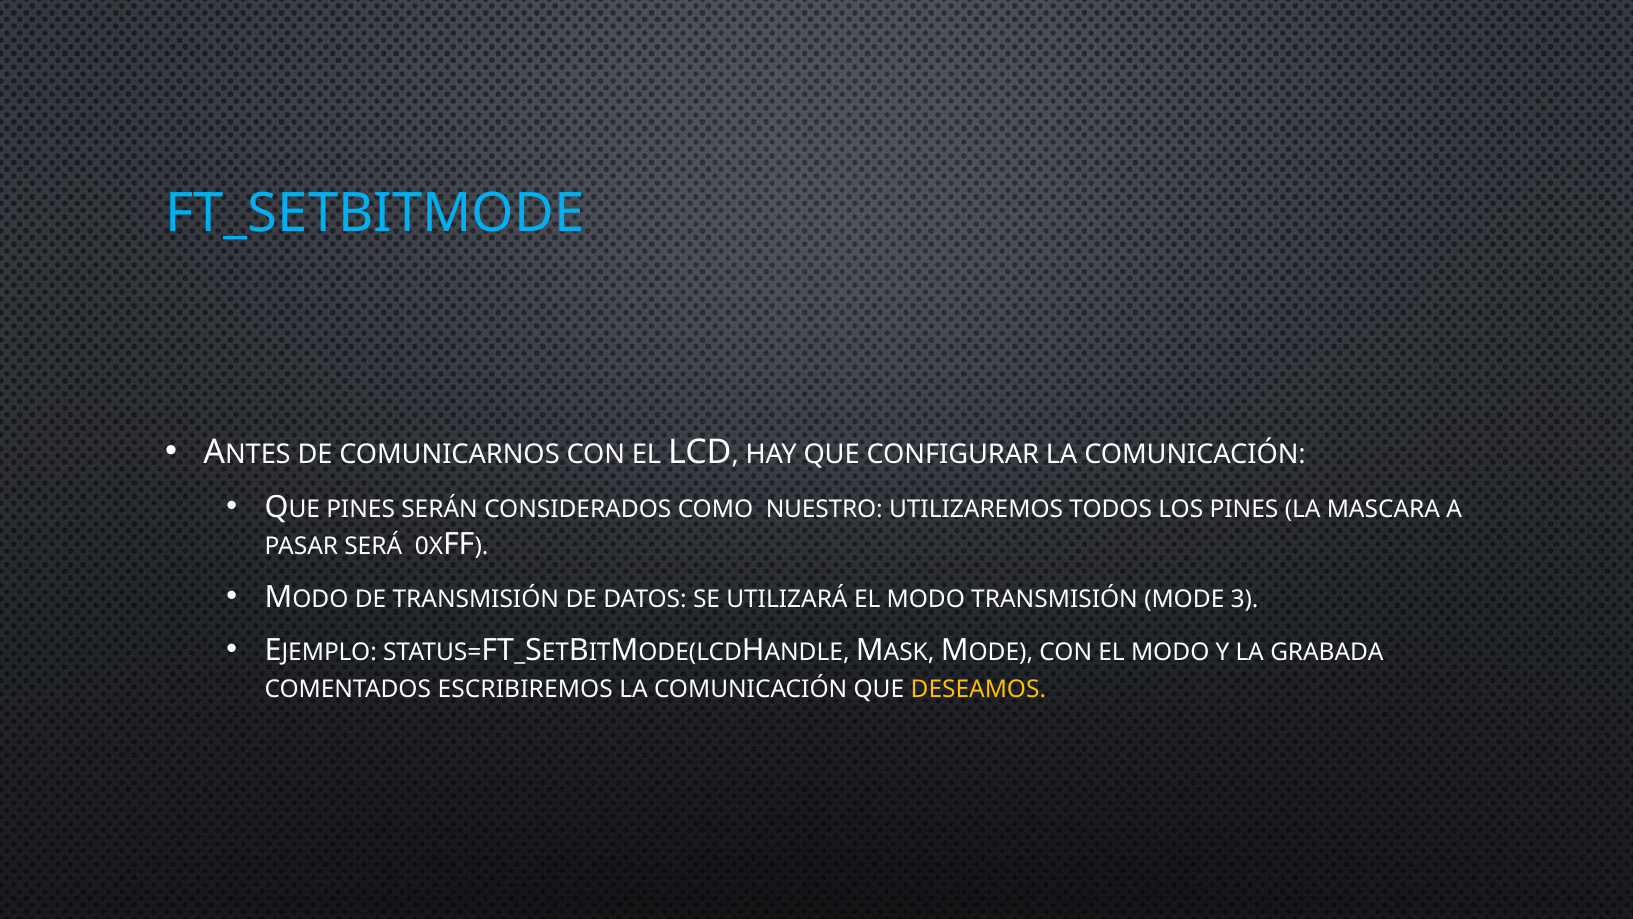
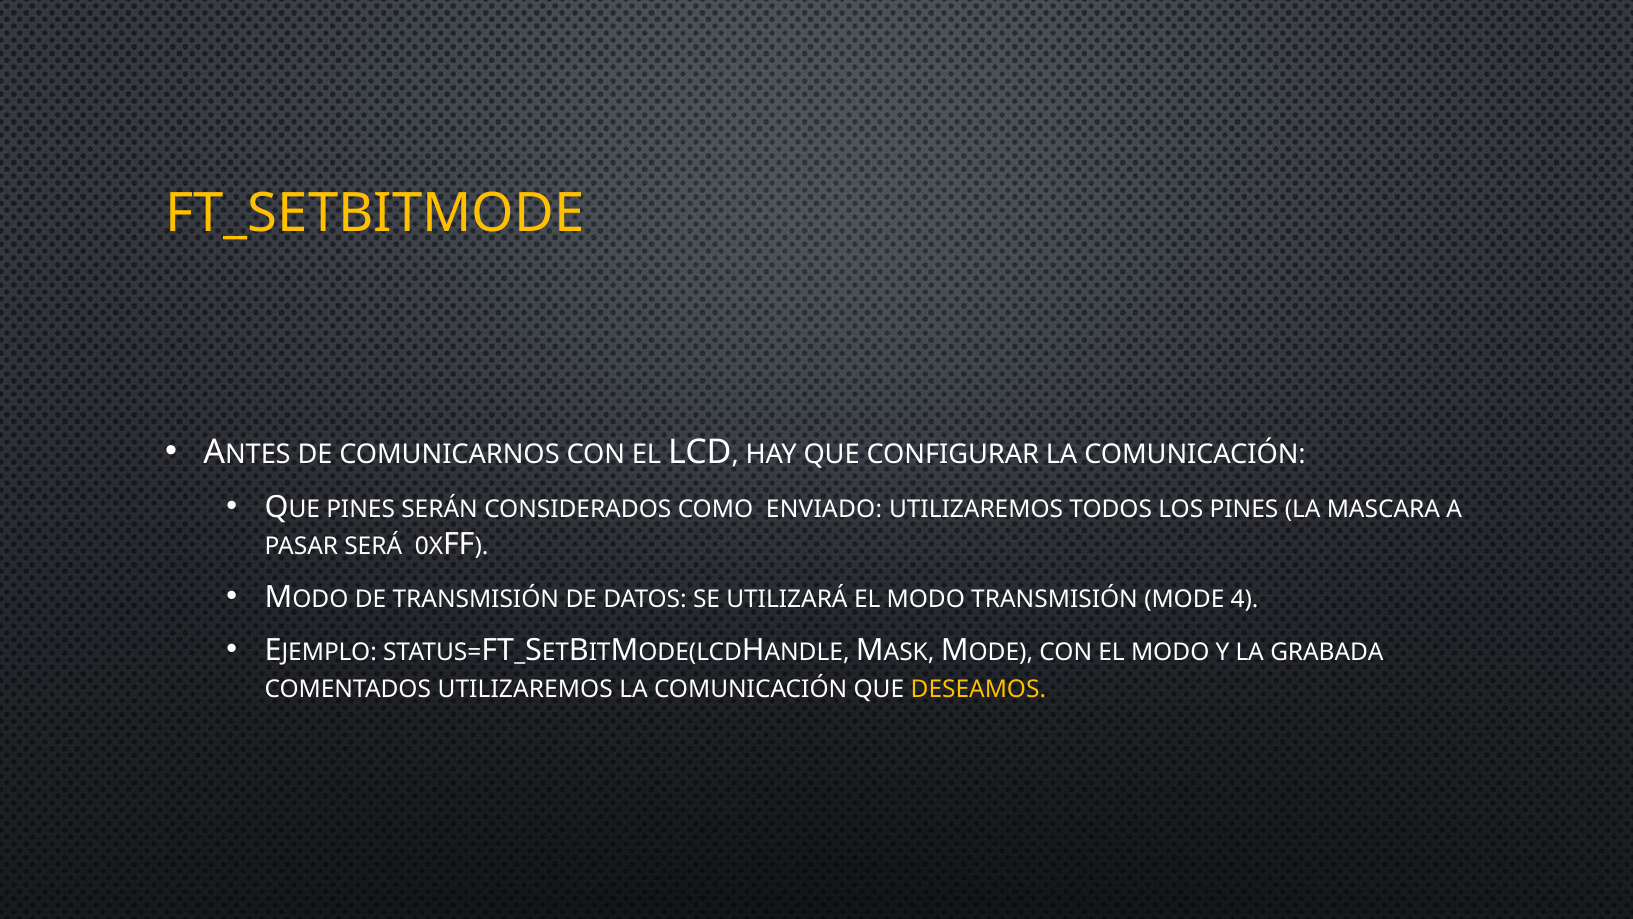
FT_SETBITMODE colour: light blue -> yellow (375, 213)
NUESTRO: NUESTRO -> ENVIADO (824, 509)
3: 3 -> 4 (1245, 599)
COMENTADOS ESCRIBIREMOS: ESCRIBIREMOS -> UTILIZAREMOS (525, 689)
